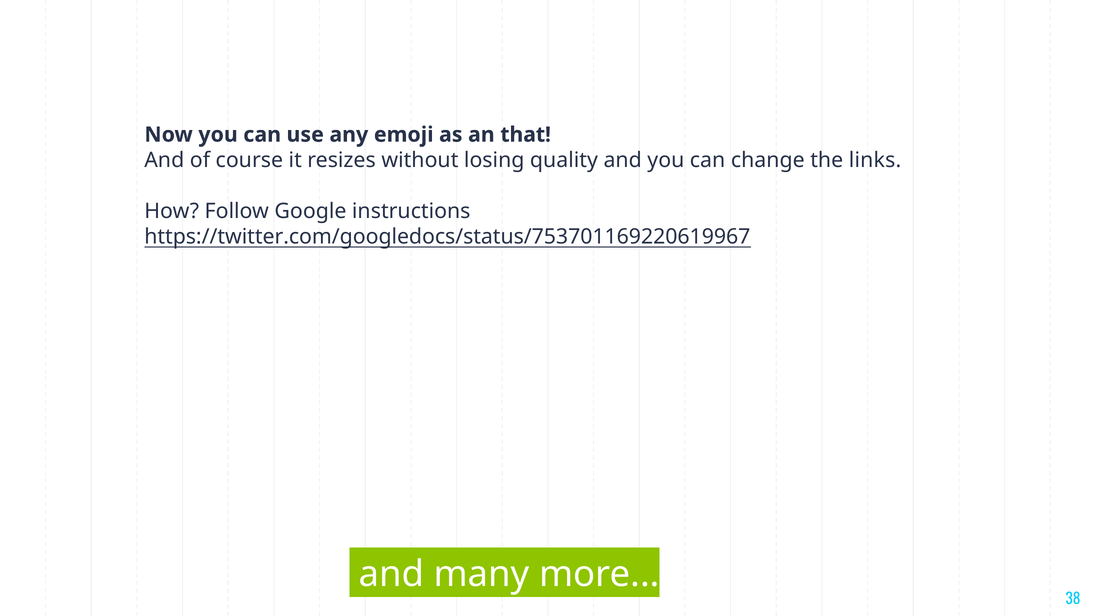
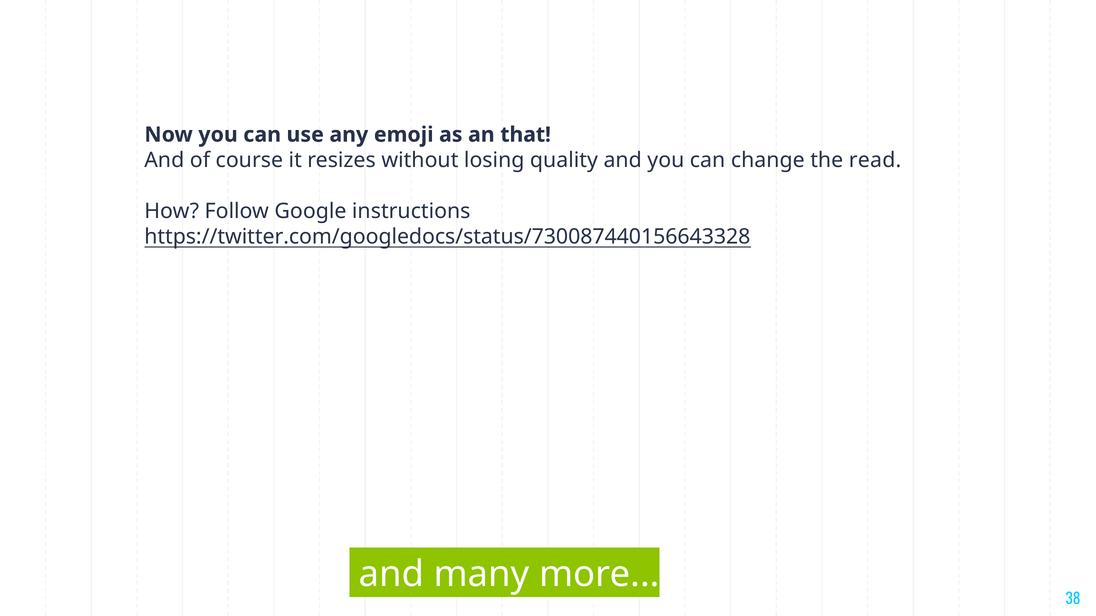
links: links -> read (875, 160)
https://twitter.com/googledocs/status/753701169220619967: https://twitter.com/googledocs/status/753701169220619967 -> https://twitter.com/googledocs/status/730087440156643328 (447, 237)
